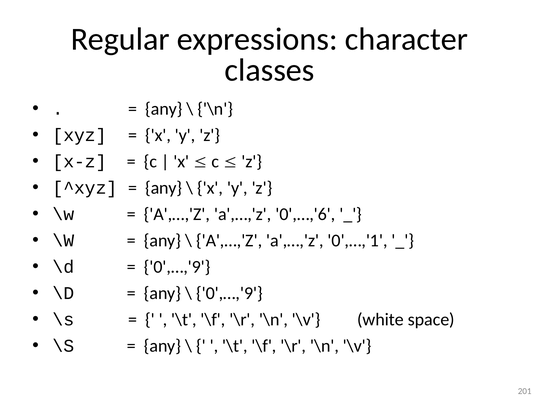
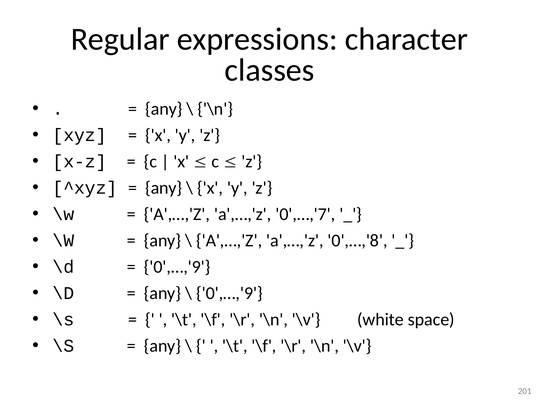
0',…,'6: 0',…,'6 -> 0',…,'7 (305, 214)
0',…,'1: 0',…,'1 -> 0',…,'8 (358, 241)
